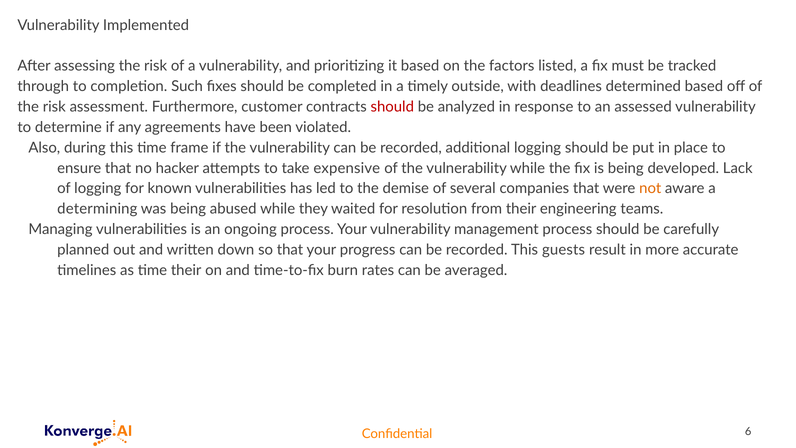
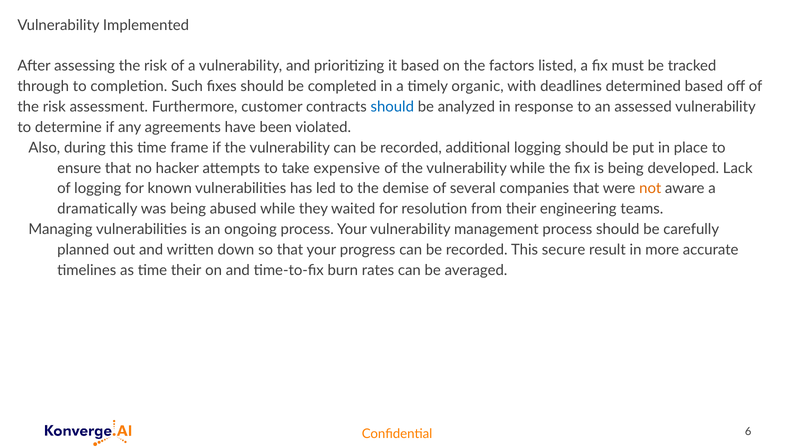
outside: outside -> organic (478, 86)
should colour: red -> blue (392, 107)
determining: determining -> dramatically (97, 209)
guests: guests -> secure (564, 250)
